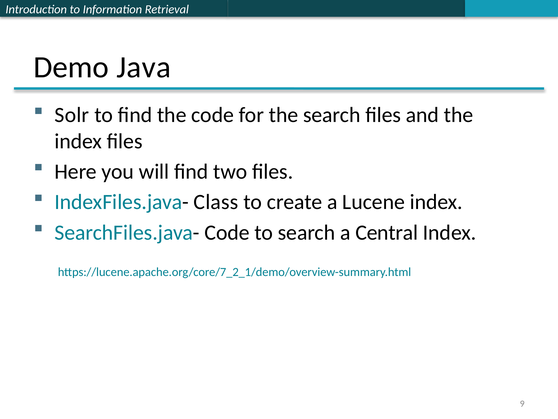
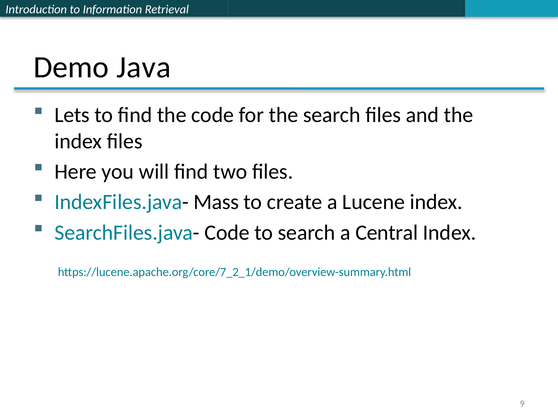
Solr: Solr -> Lets (72, 115)
Class: Class -> Mass (216, 202)
